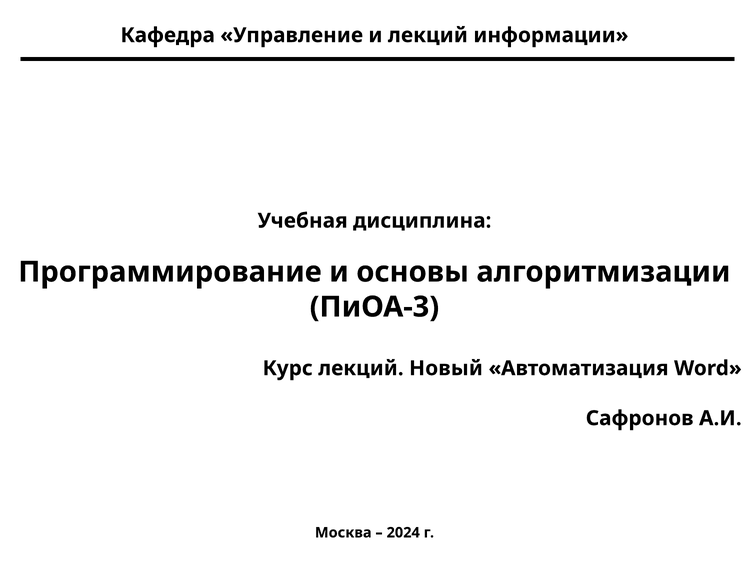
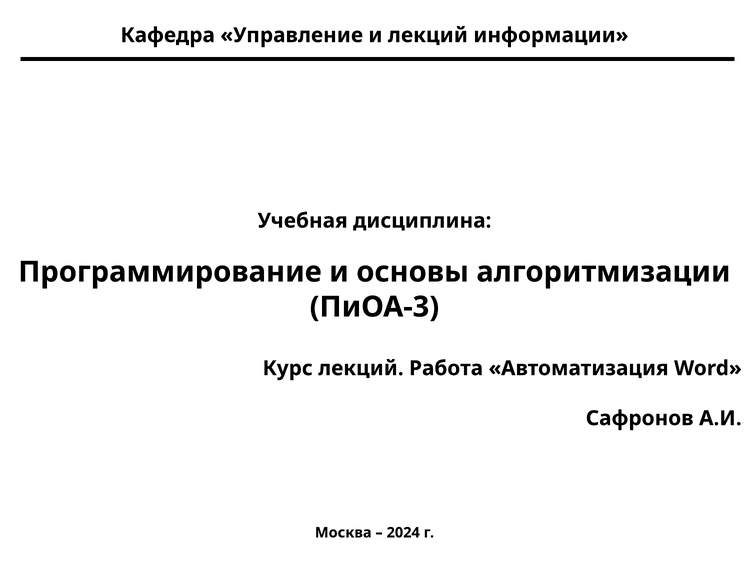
Новый: Новый -> Работа (446, 368)
